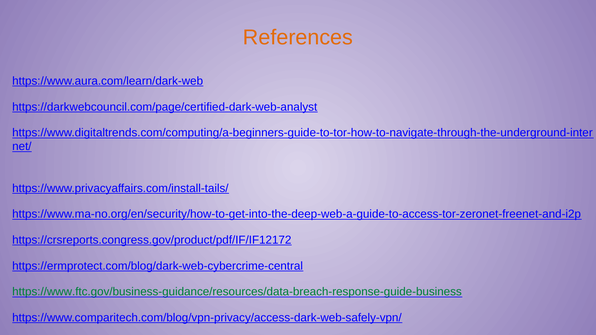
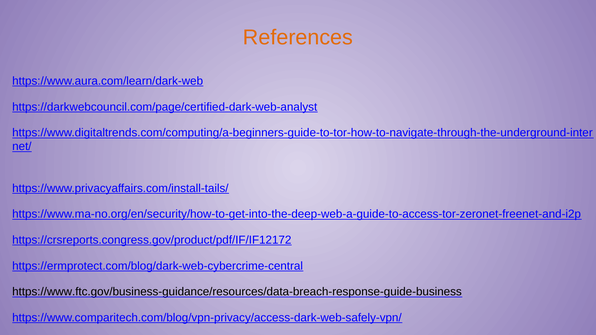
https://www.ftc.gov/business-guidance/resources/data-breach-response-guide-business colour: green -> black (237, 292)
